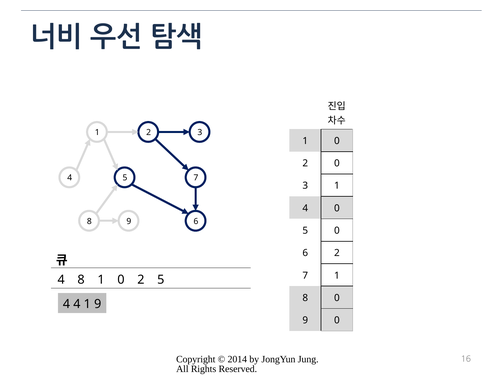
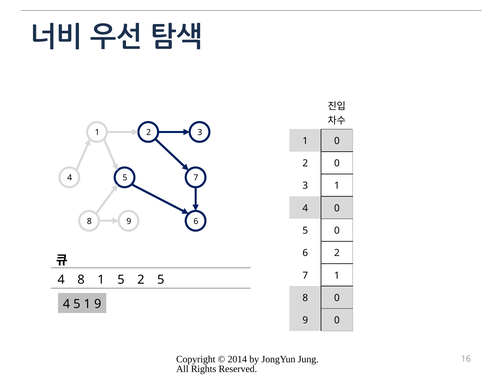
8 1 0: 0 -> 5 (121, 279)
4 4: 4 -> 5 (77, 304)
